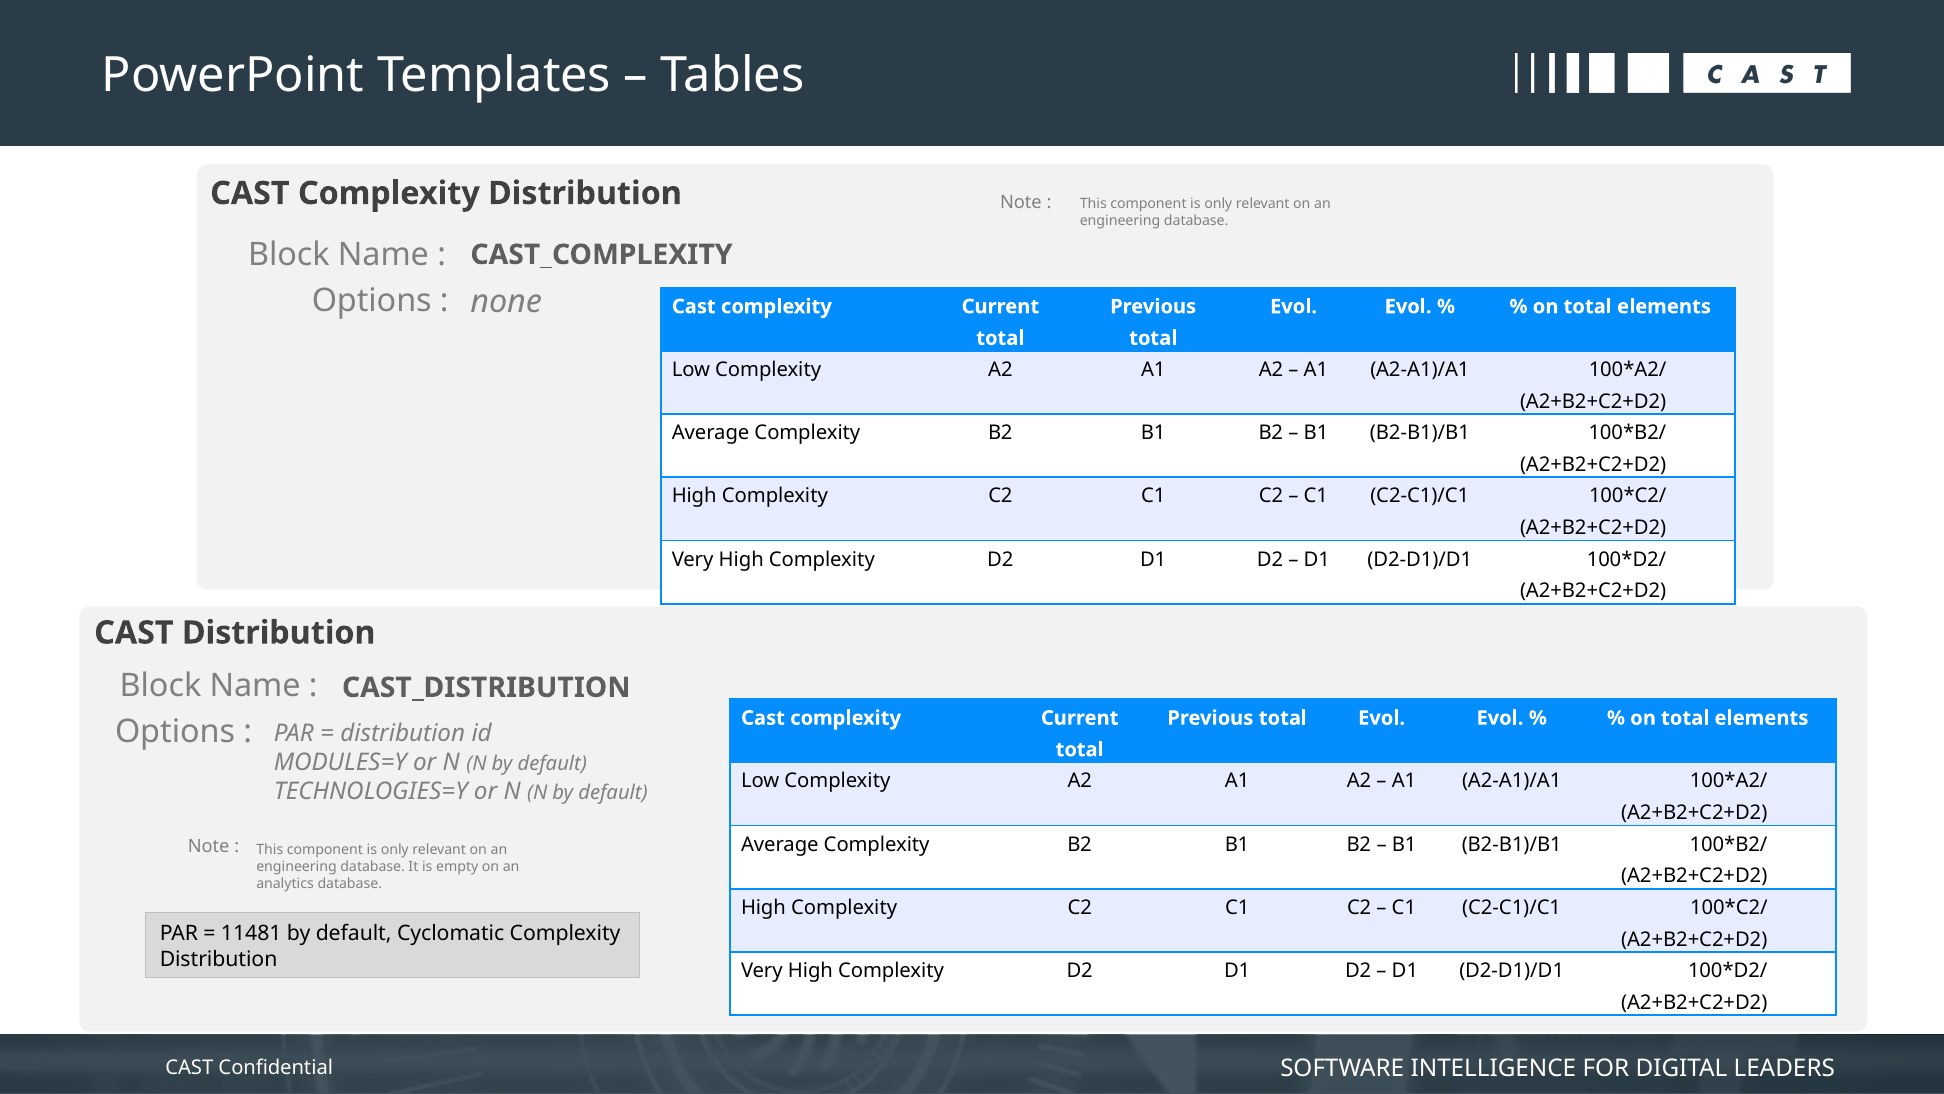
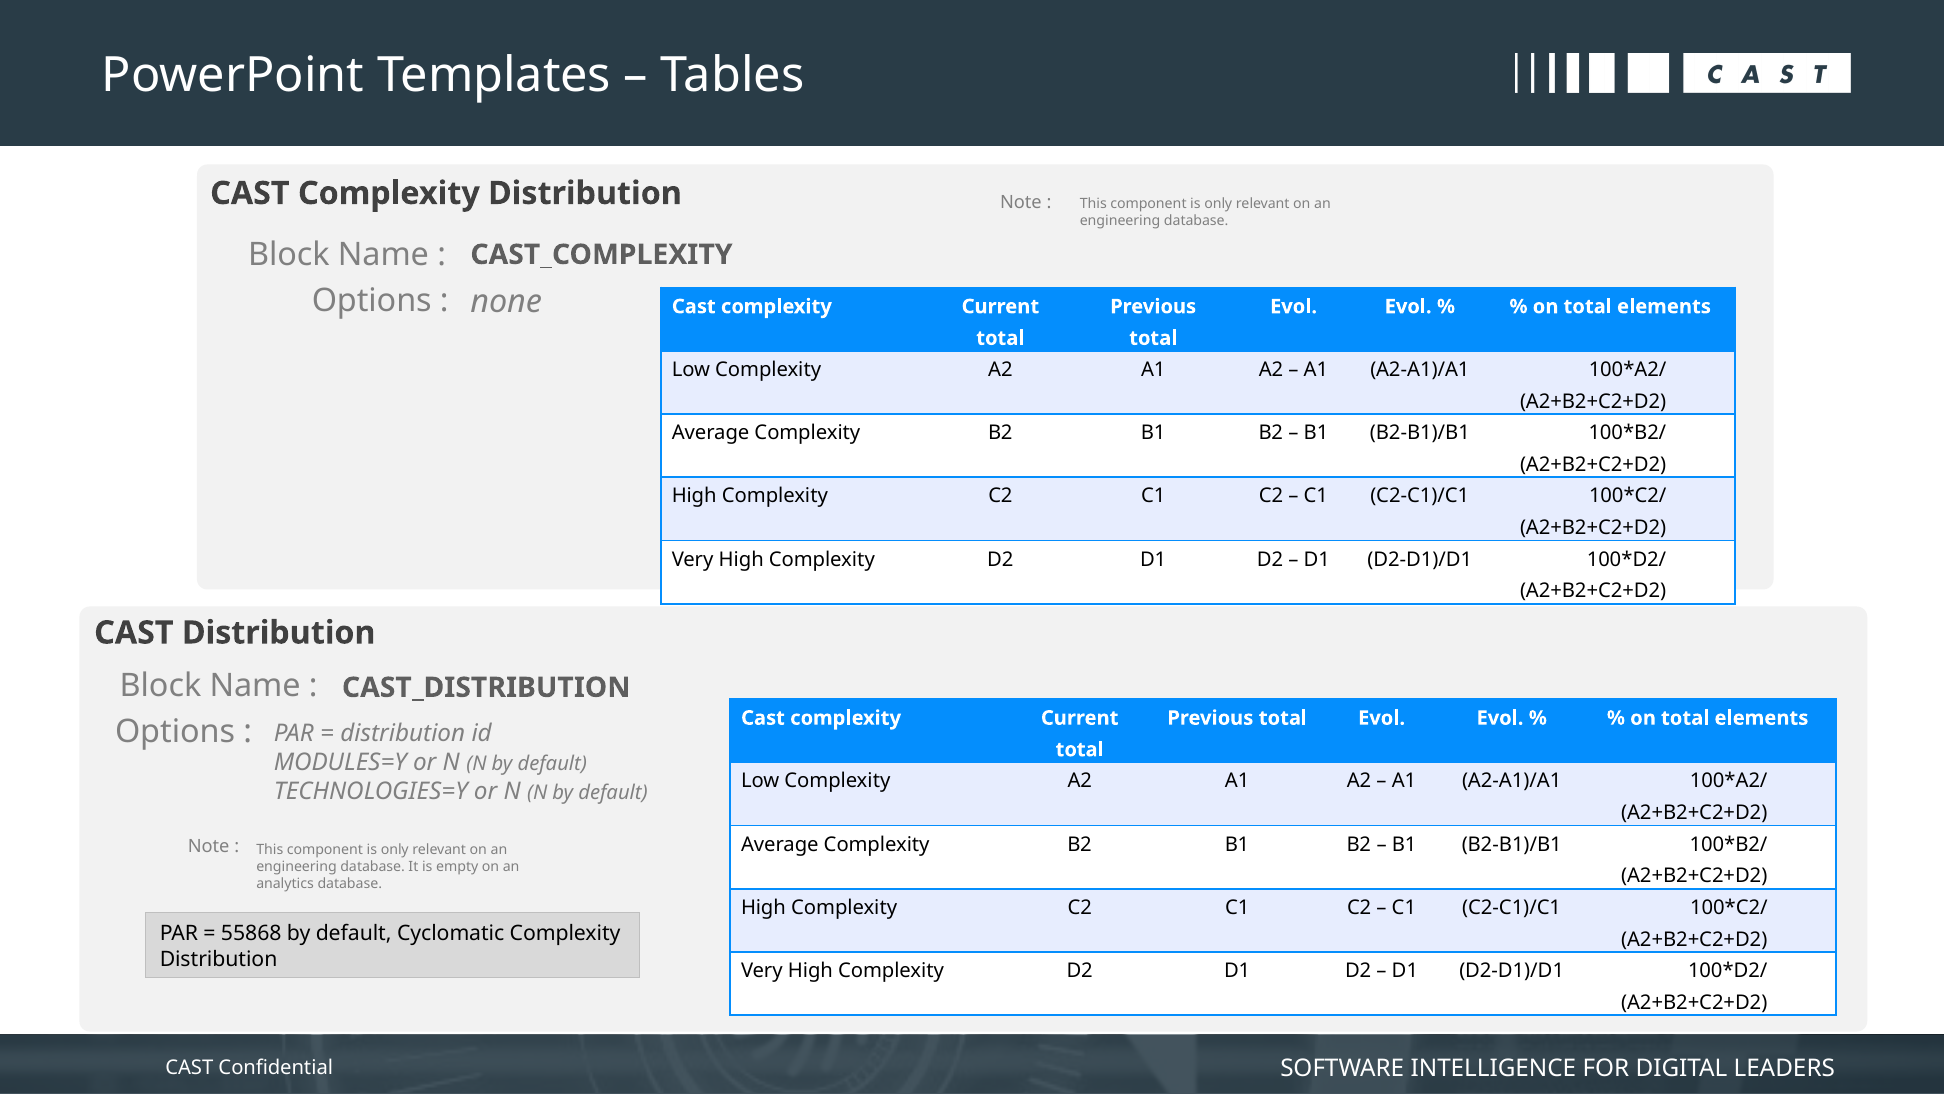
11481: 11481 -> 55868 (251, 933)
